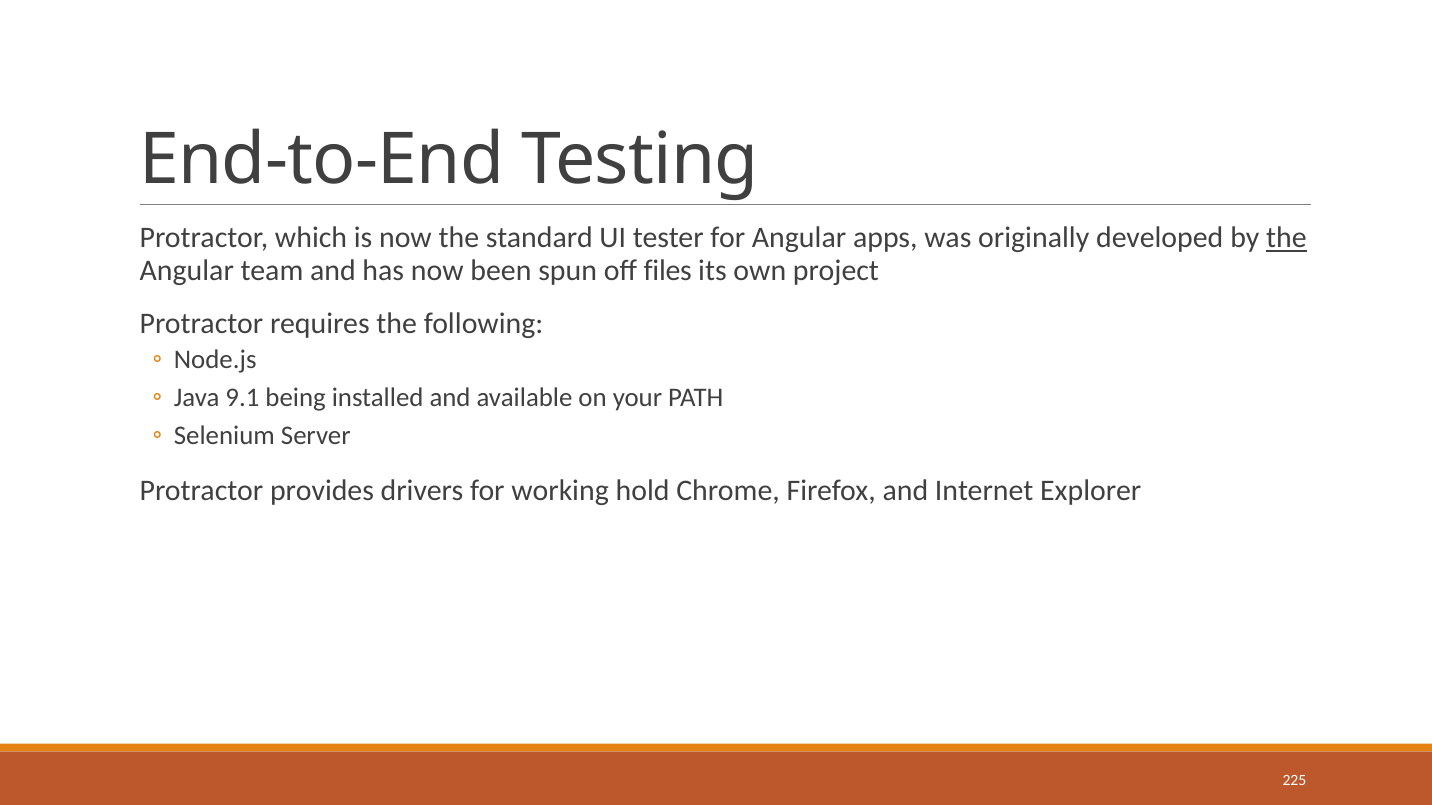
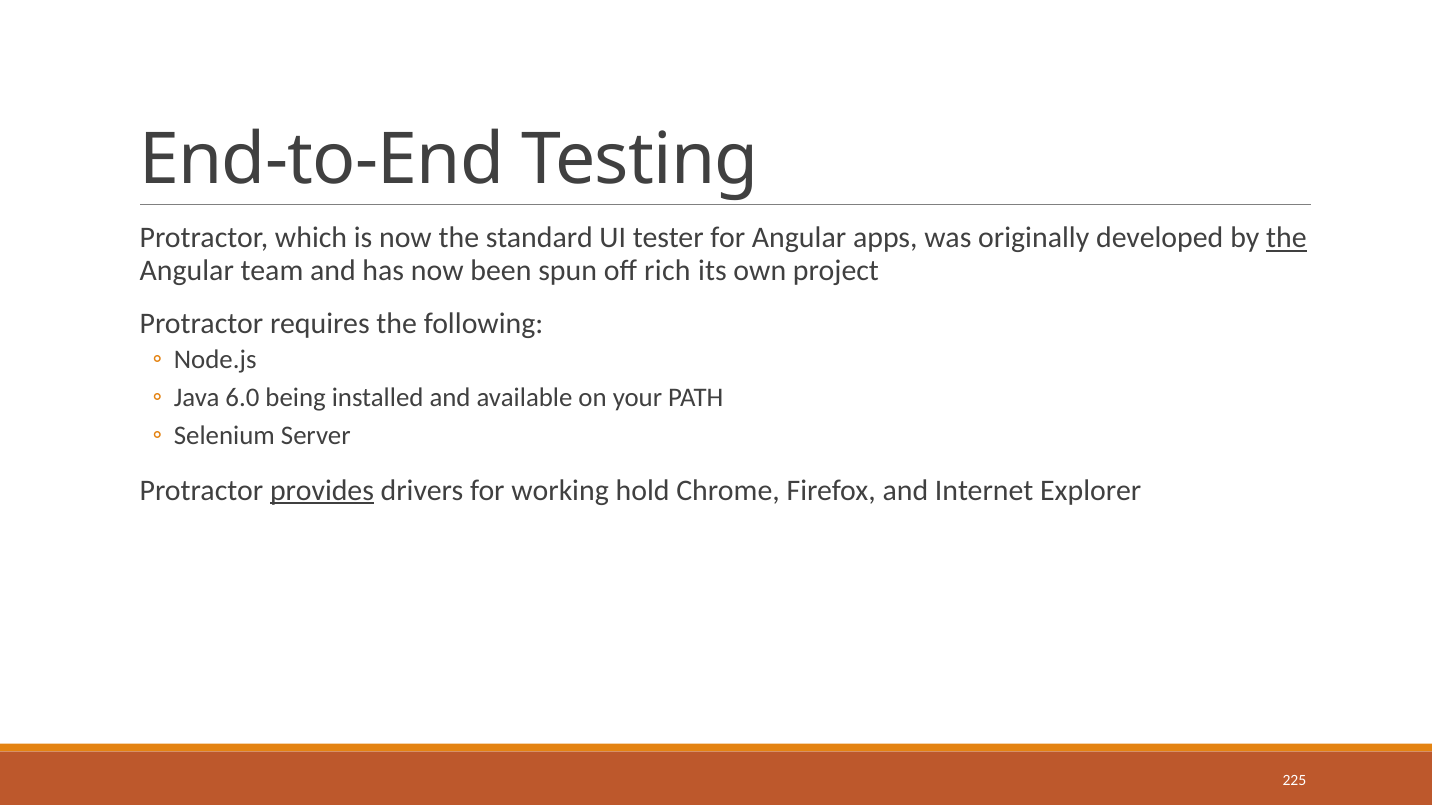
files: files -> rich (667, 270)
9.1: 9.1 -> 6.0 (242, 398)
provides underline: none -> present (322, 491)
